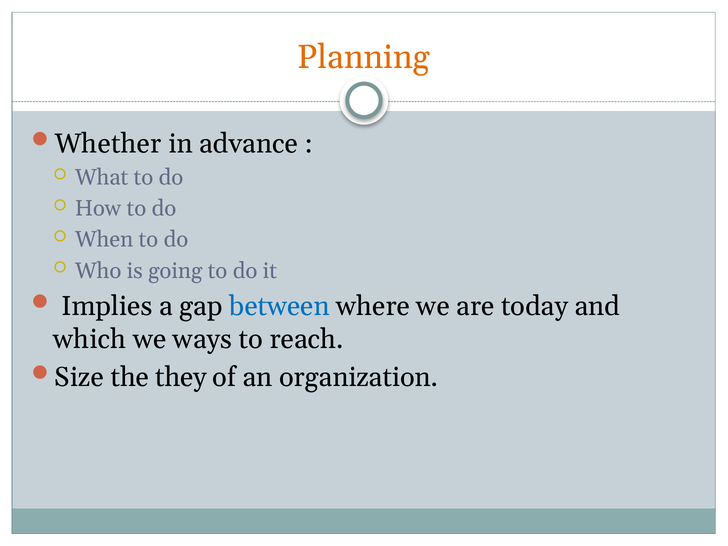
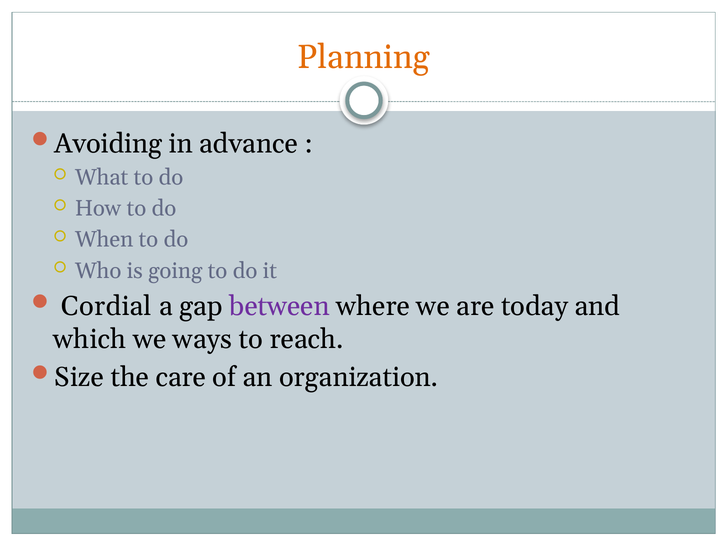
Whether: Whether -> Avoiding (108, 144)
Implies: Implies -> Cordial (107, 306)
between colour: blue -> purple (279, 306)
they: they -> care (181, 377)
